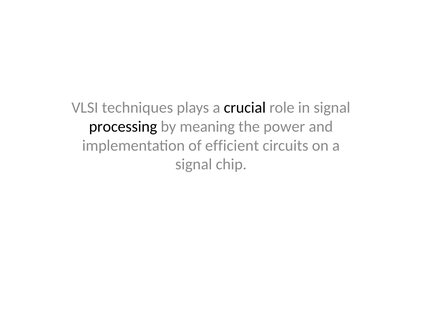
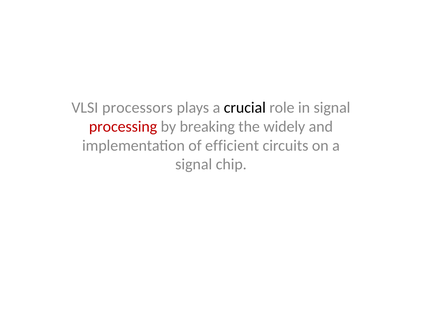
techniques: techniques -> processors (137, 108)
processing colour: black -> red (123, 127)
meaning: meaning -> breaking (207, 127)
power: power -> widely (284, 127)
